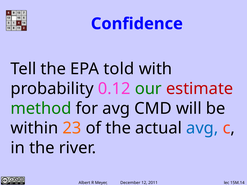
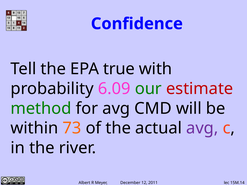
told: told -> true (119, 69)
0.12: 0.12 -> 6.09 (114, 89)
23: 23 -> 73 (72, 128)
avg colour: blue -> purple (202, 128)
